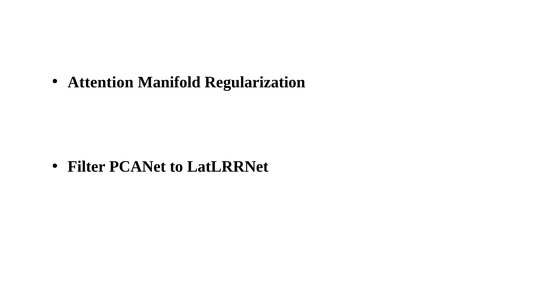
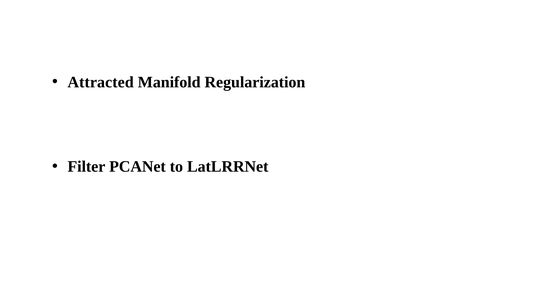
Attention: Attention -> Attracted (101, 82)
